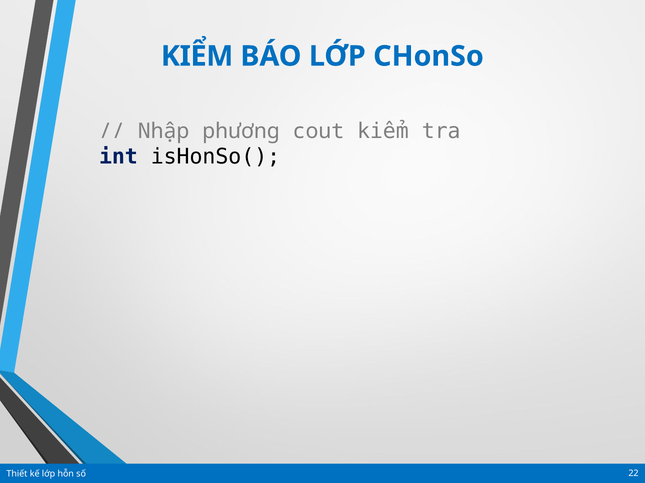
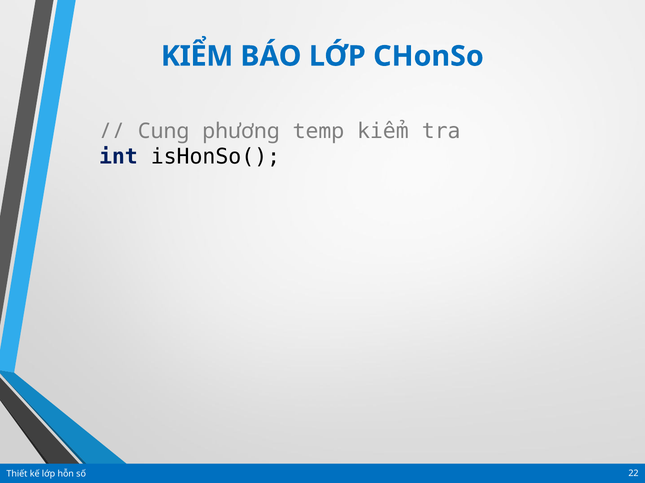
Nhập: Nhập -> Cung (164, 131)
cout: cout -> temp (318, 131)
